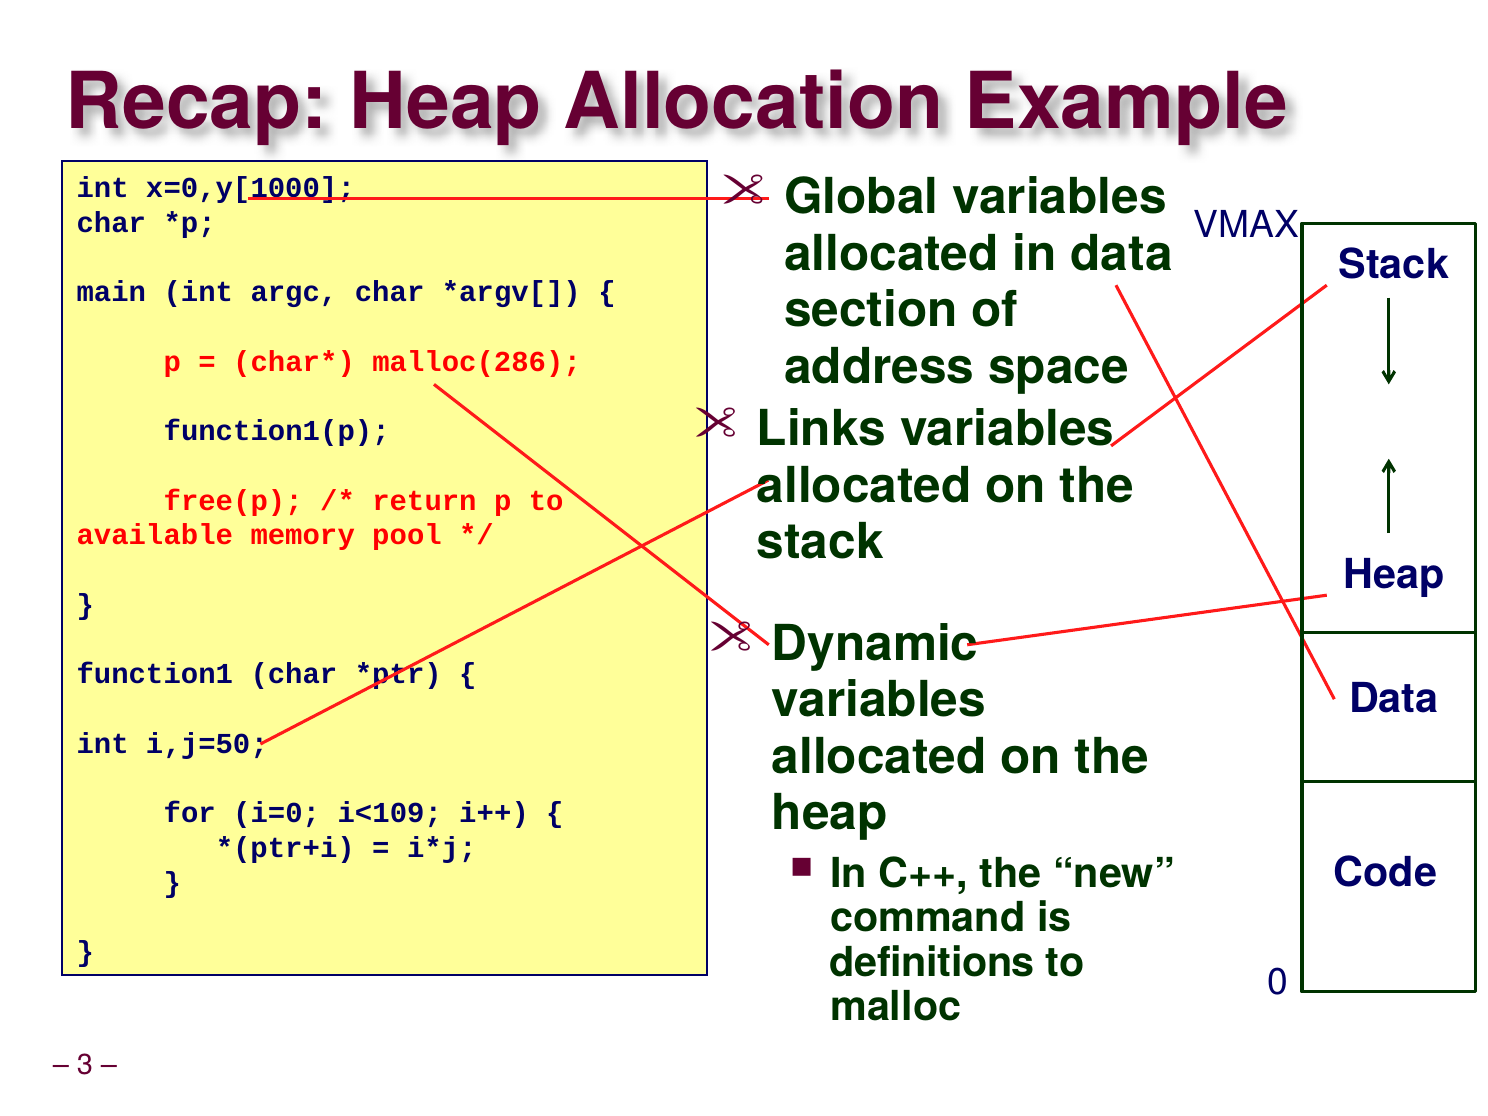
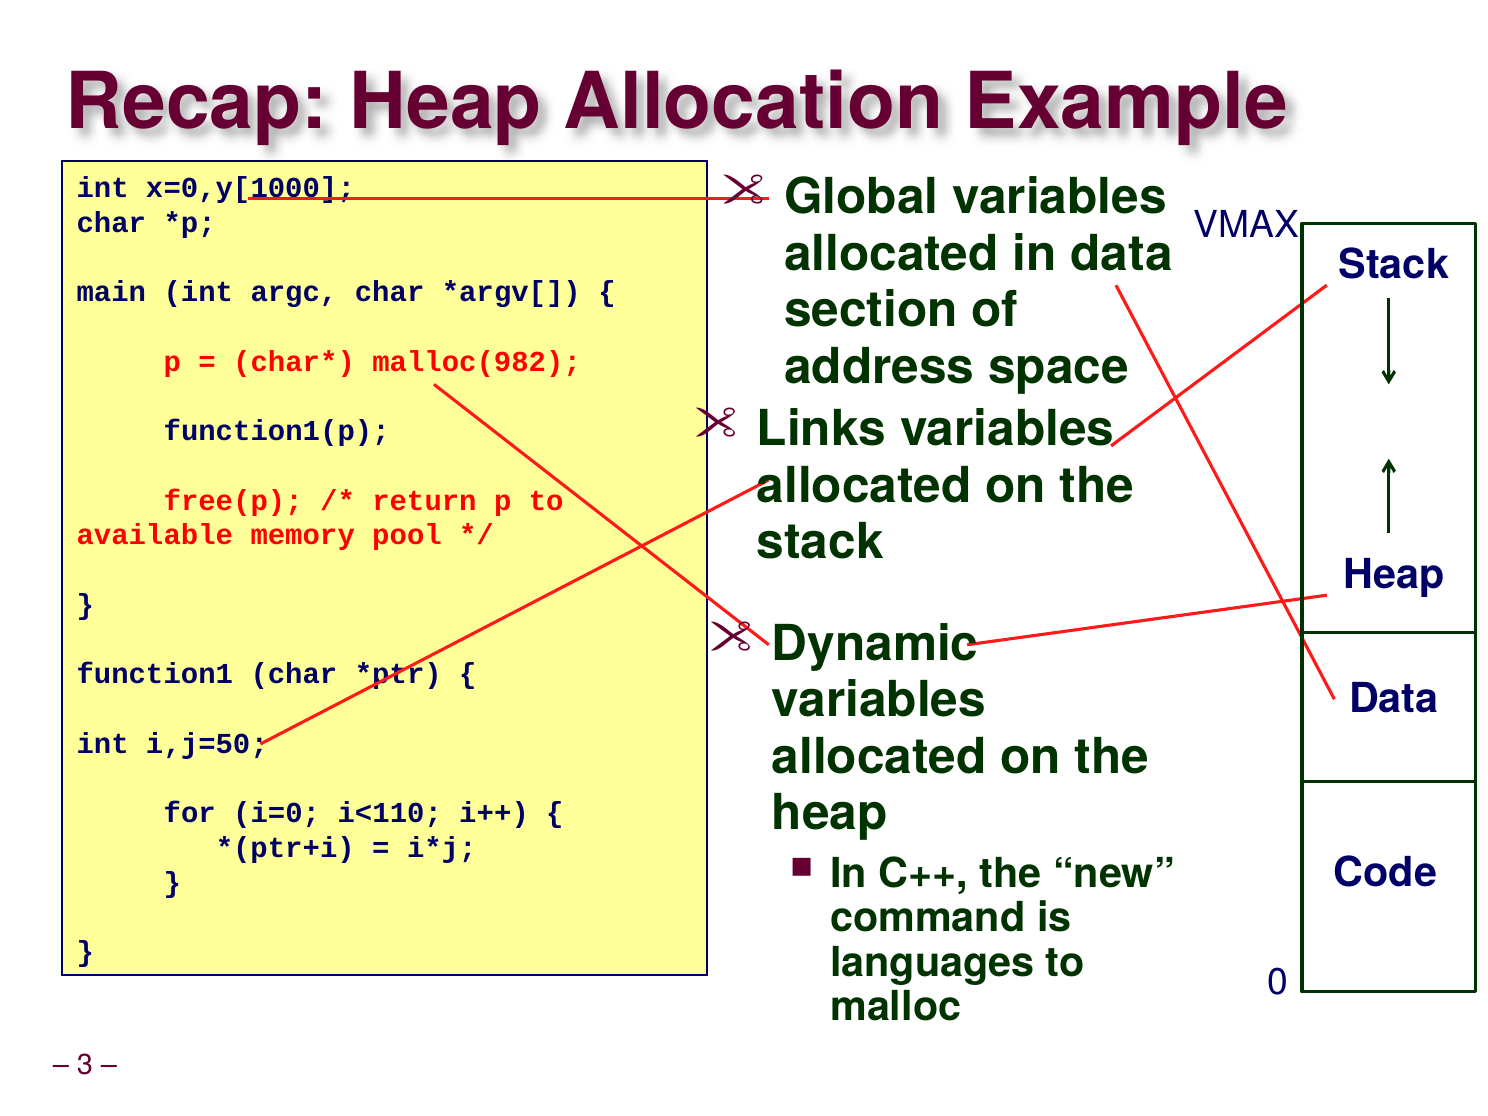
malloc(286: malloc(286 -> malloc(982 (477, 362)
i<109: i<109 -> i<110 (390, 813)
definitions: definitions -> languages (932, 963)
